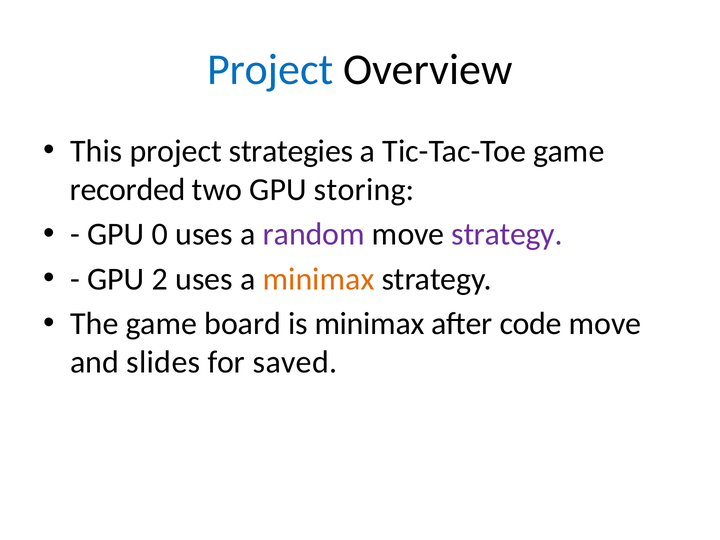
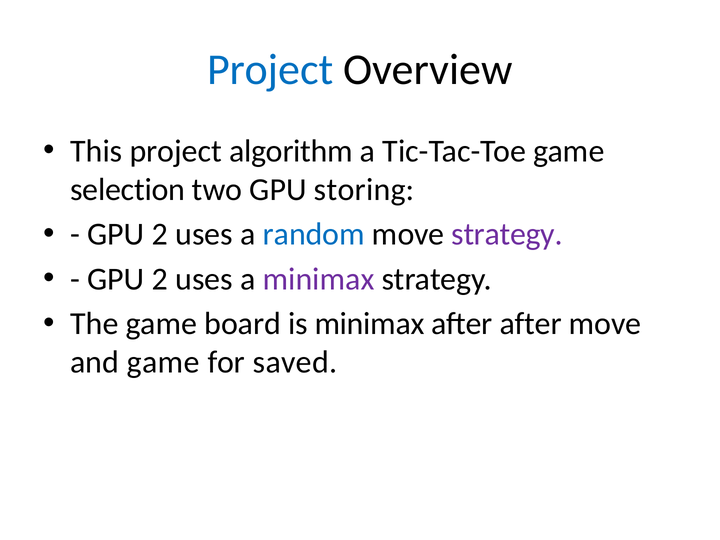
strategies: strategies -> algorithm (291, 151)
recorded: recorded -> selection (128, 189)
0: 0 -> 2 (160, 234)
random colour: purple -> blue (314, 234)
minimax colour: orange -> purple (319, 279)
after code: code -> after (531, 324)
and slides: slides -> game (163, 362)
